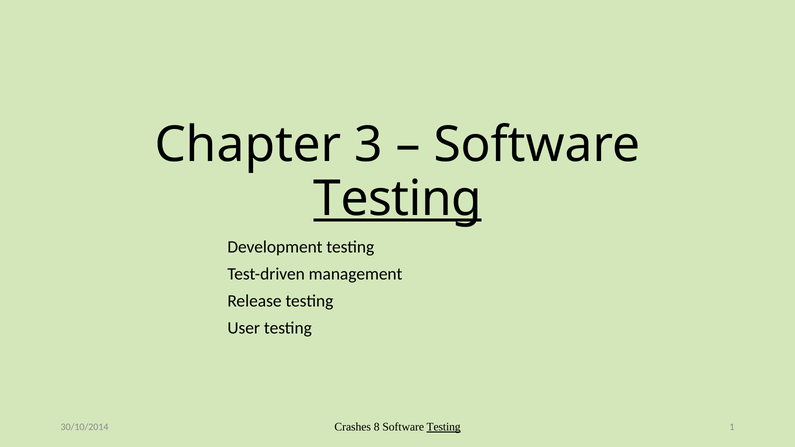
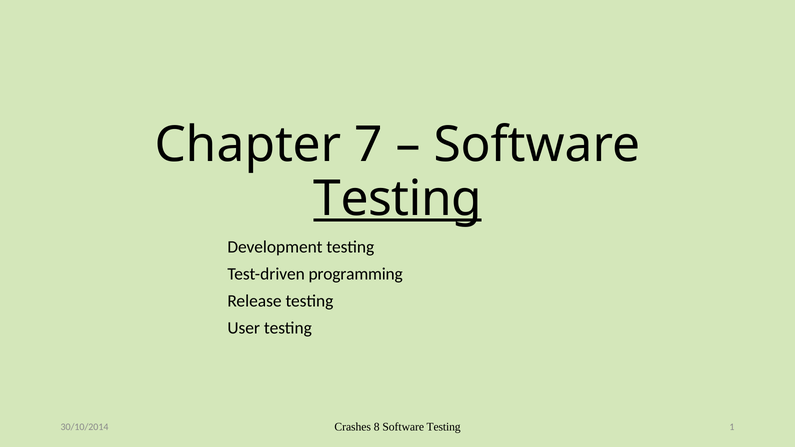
3: 3 -> 7 (369, 145)
management: management -> programming (356, 274)
Testing underline: present -> none (444, 427)
